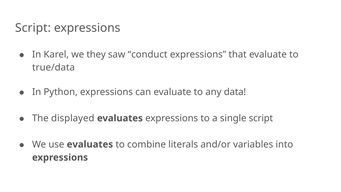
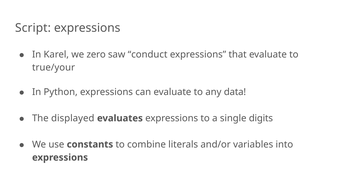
they: they -> zero (96, 54)
true/data: true/data -> true/your (54, 68)
single script: script -> digits (261, 118)
use evaluates: evaluates -> constants (90, 144)
